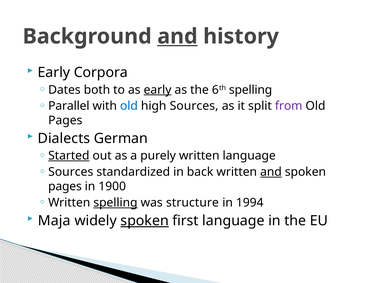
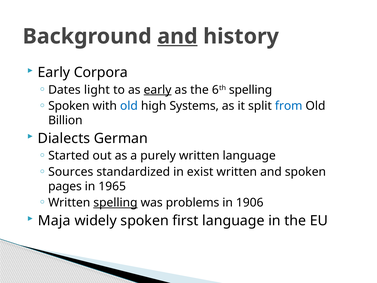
both: both -> light (97, 90)
Parallel: Parallel -> Spoken (69, 106)
high Sources: Sources -> Systems (194, 106)
from colour: purple -> blue (289, 106)
Pages: Pages -> Billion (65, 120)
Started underline: present -> none (69, 156)
back: back -> exist (200, 172)
and underline: present -> none (271, 172)
1900: 1900 -> 1965 (112, 186)
structure: structure -> problems (193, 202)
1994: 1994 -> 1906 (250, 202)
spoken underline: present -> none (145, 220)
